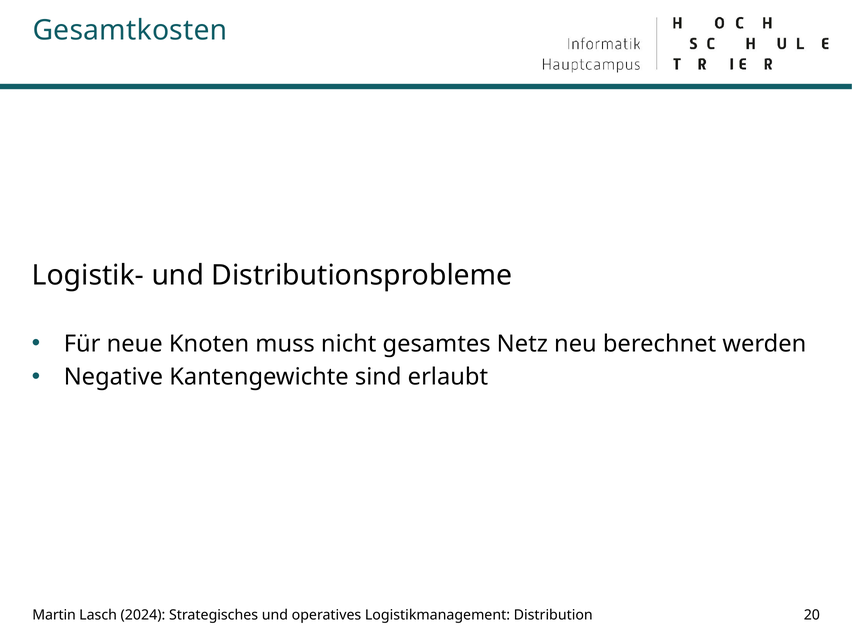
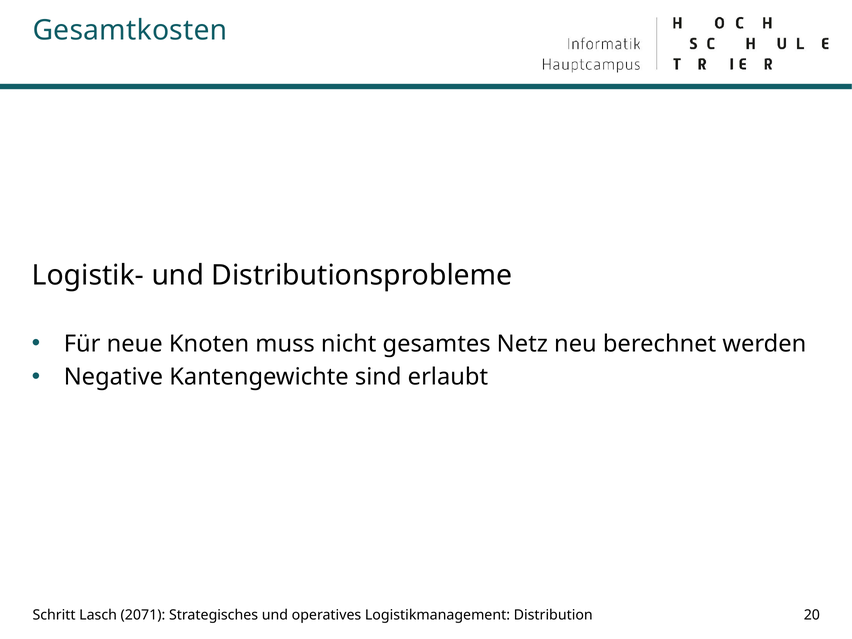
Martin: Martin -> Schritt (54, 615)
2024: 2024 -> 2071 (143, 615)
